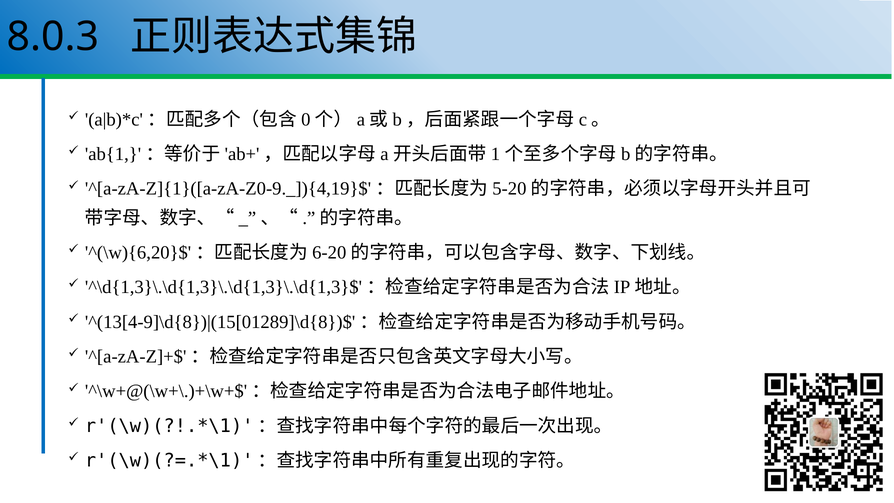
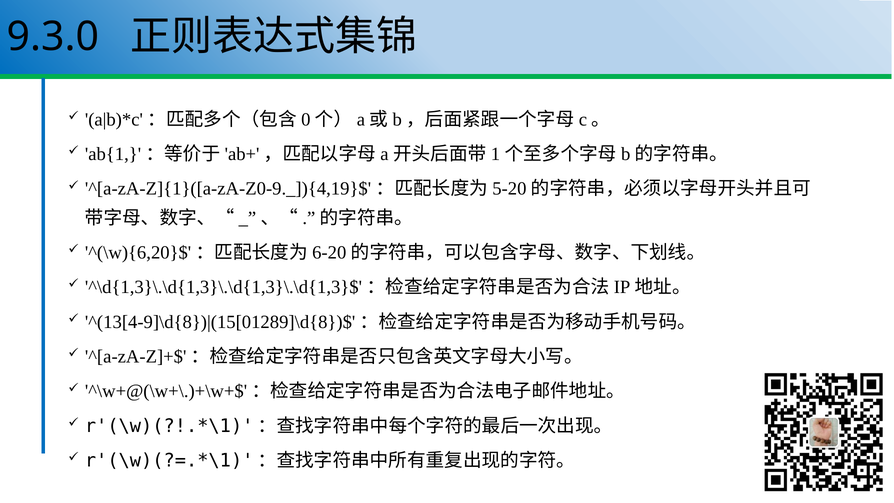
8.0.3: 8.0.3 -> 9.3.0 (53, 37)
